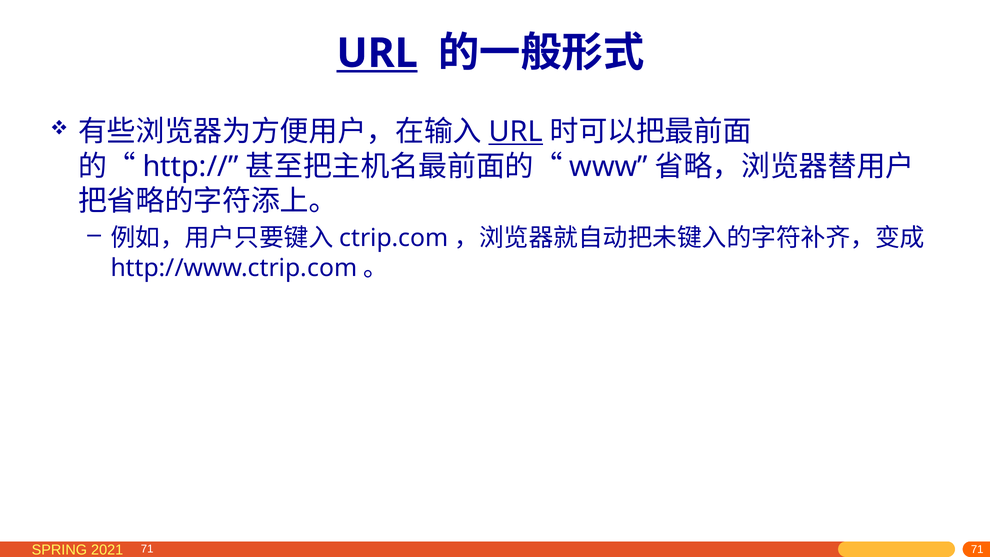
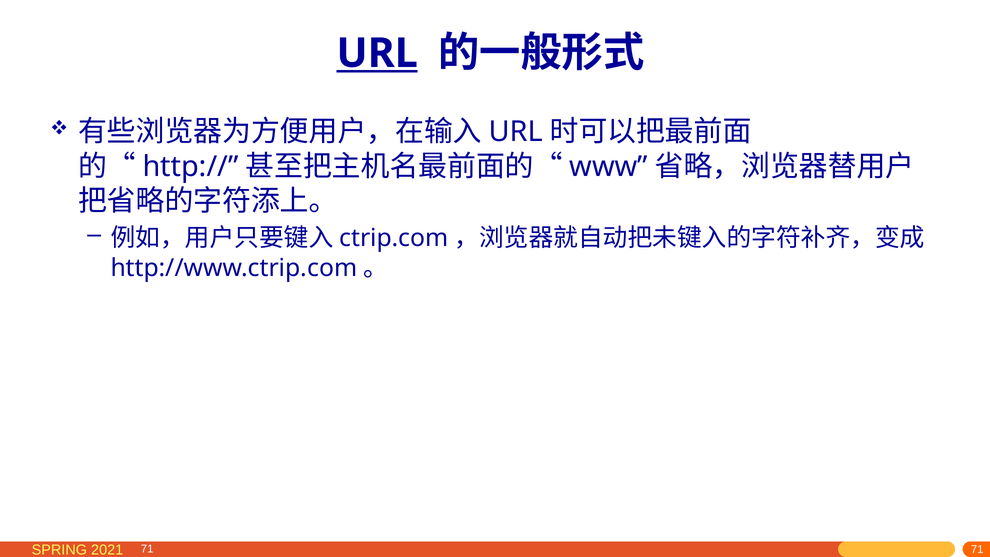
URL underline: present -> none (516, 132)
